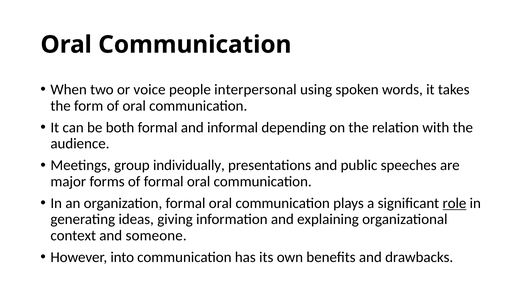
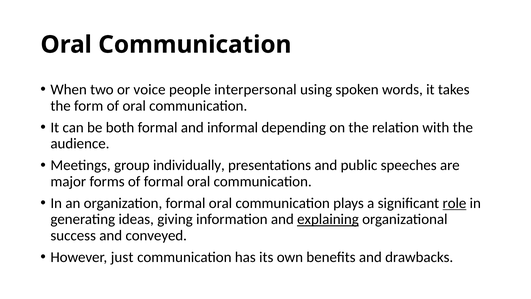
explaining underline: none -> present (328, 219)
context: context -> success (73, 235)
someone: someone -> conveyed (156, 235)
into: into -> just (122, 257)
